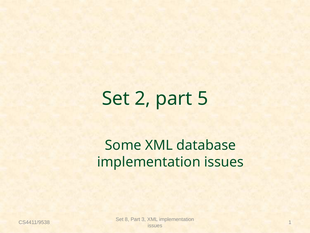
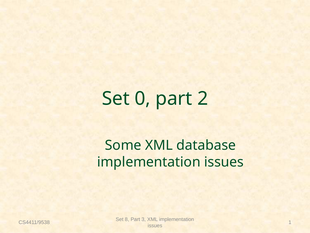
2: 2 -> 0 (143, 98)
5: 5 -> 2 (203, 98)
